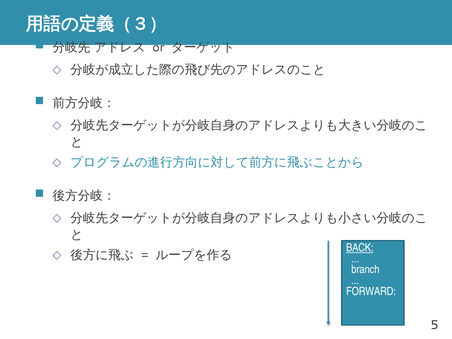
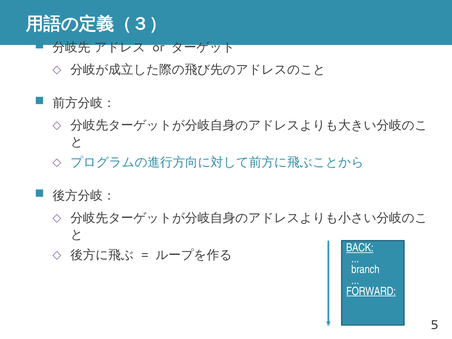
FORWARD underline: none -> present (371, 291)
